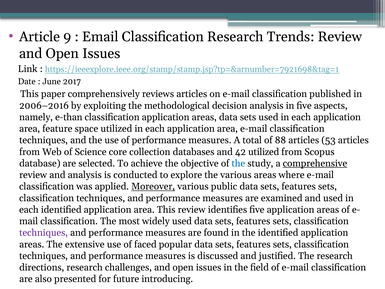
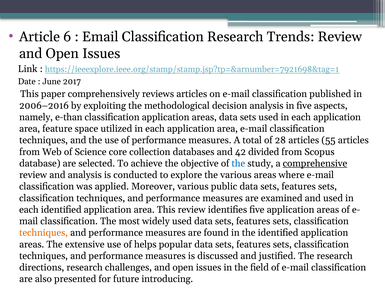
9: 9 -> 6 (67, 37)
88: 88 -> 28 (280, 140)
53: 53 -> 55 (328, 140)
42 utilized: utilized -> divided (264, 152)
Moreover underline: present -> none (153, 186)
techniques colour: purple -> orange (44, 233)
faced: faced -> helps (145, 244)
